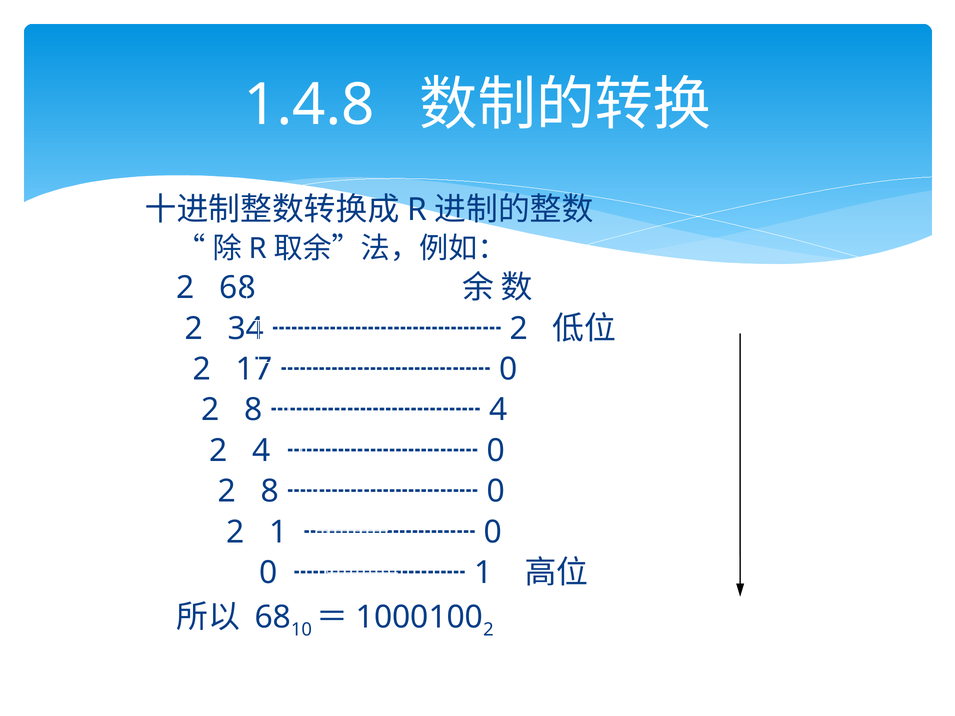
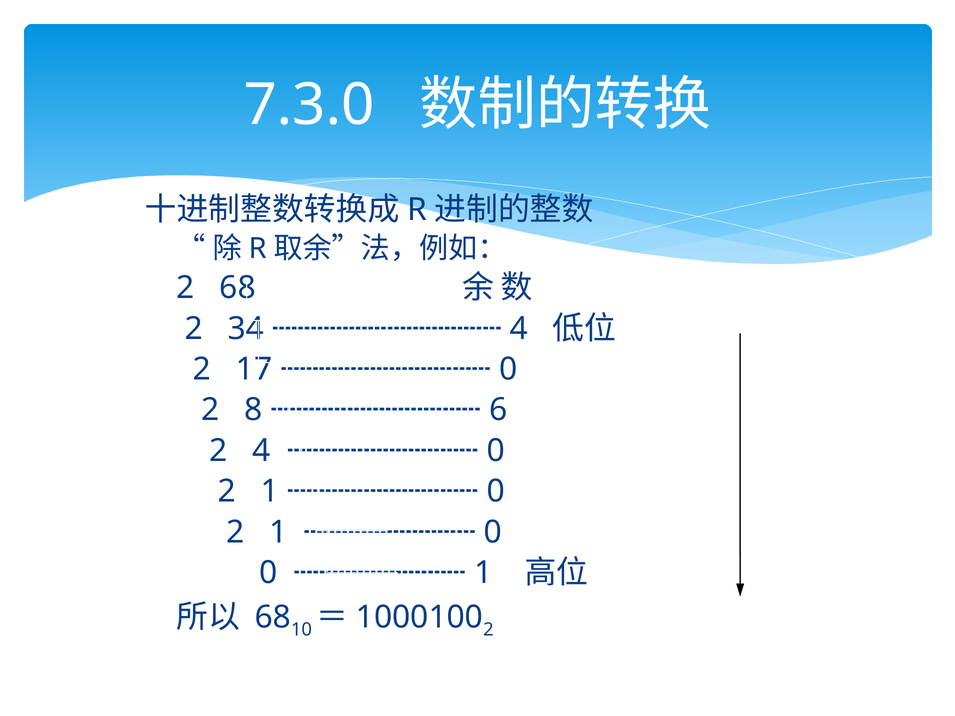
1.4.8: 1.4.8 -> 7.3.0 (309, 105)
34 2: 2 -> 4 (519, 329)
8 4: 4 -> 6 (498, 410)
8: 8 -> 1 (270, 492)
